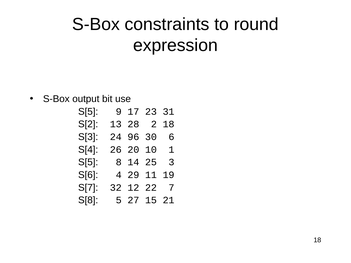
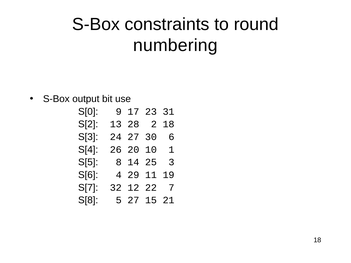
expression: expression -> numbering (175, 45)
S[5: S[5 -> S[0 (88, 112)
24 96: 96 -> 27 (133, 137)
